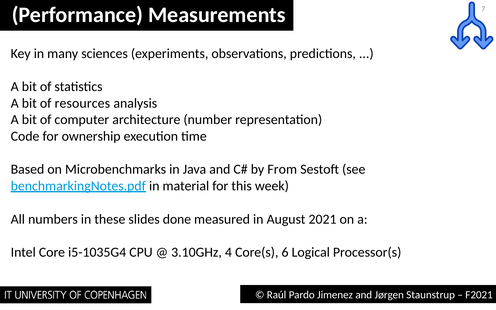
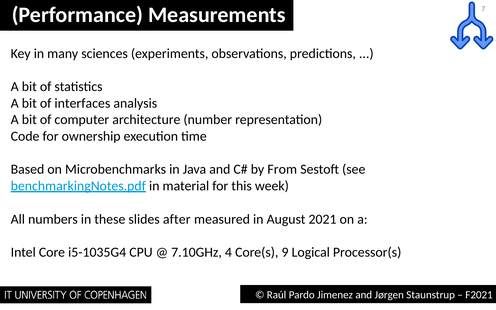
resources: resources -> interfaces (82, 103)
done: done -> after (177, 219)
3.10GHz: 3.10GHz -> 7.10GHz (197, 252)
6: 6 -> 9 (285, 252)
